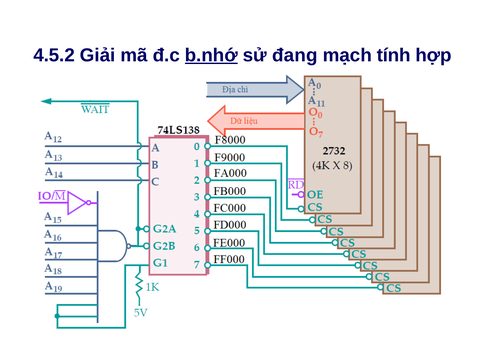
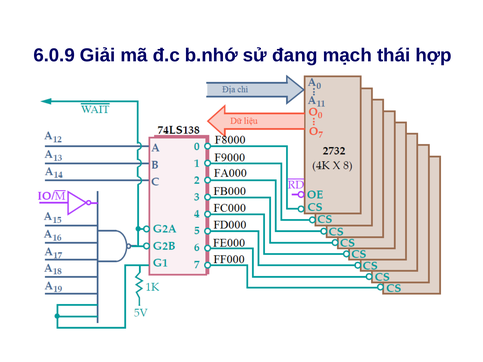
4.5.2: 4.5.2 -> 6.0.9 (54, 55)
b.nhớ underline: present -> none (211, 55)
tính: tính -> thái (394, 55)
